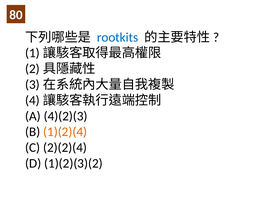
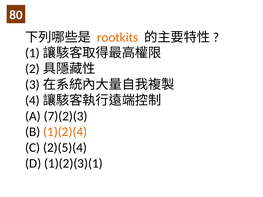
rootkits colour: blue -> orange (118, 37)
4)(2)(3: 4)(2)(3 -> 7)(2)(3 (66, 116)
2)(2)(4: 2)(2)(4 -> 2)(5)(4 (65, 148)
1)(2)(3)(2: 1)(2)(3)(2 -> 1)(2)(3)(1 (73, 164)
